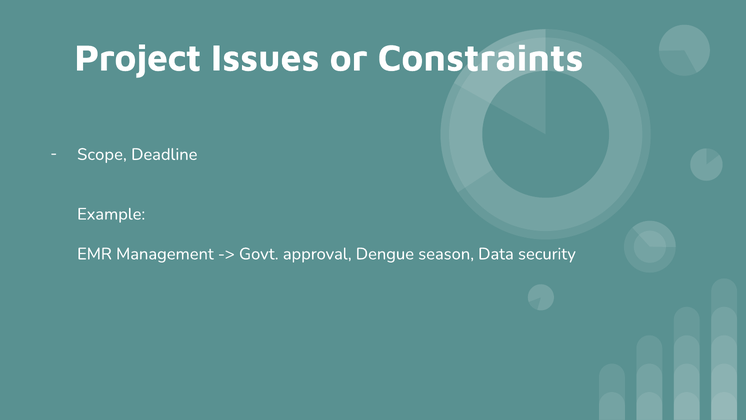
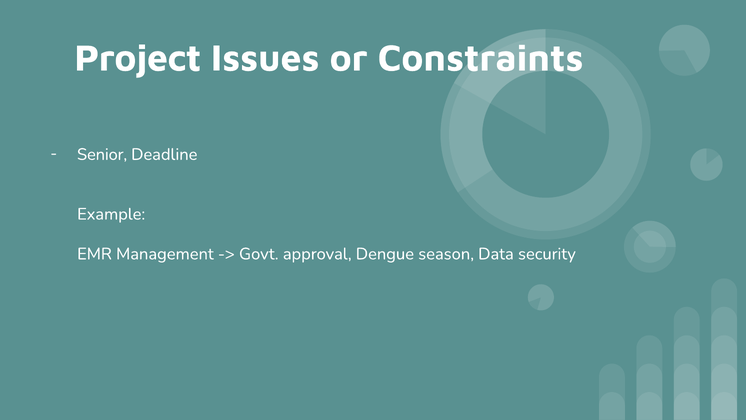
Scope: Scope -> Senior (102, 154)
